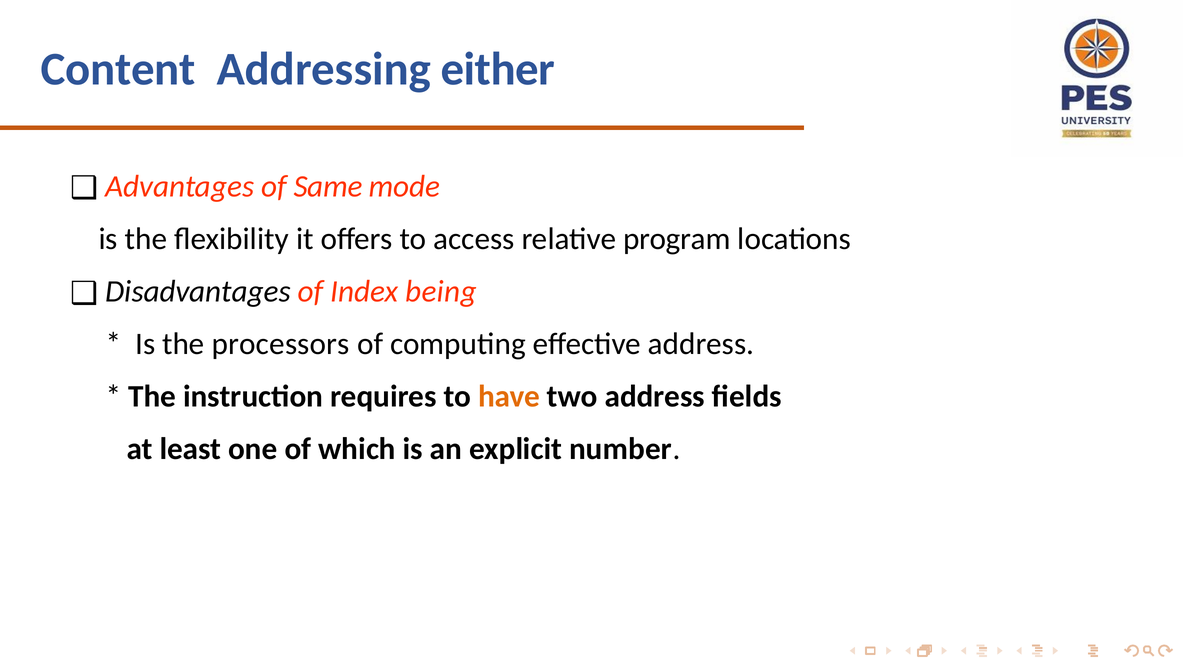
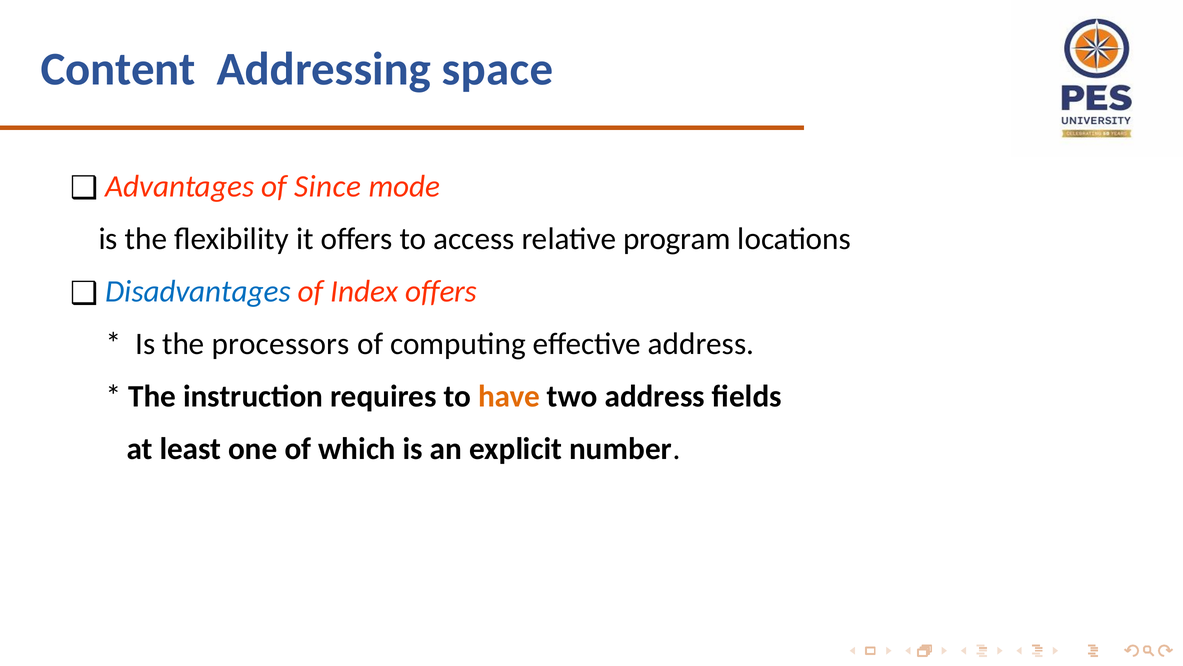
either: either -> space (497, 69)
Same: Same -> Since (328, 186)
Disadvantages colour: black -> blue (198, 291)
Index being: being -> offers (441, 291)
